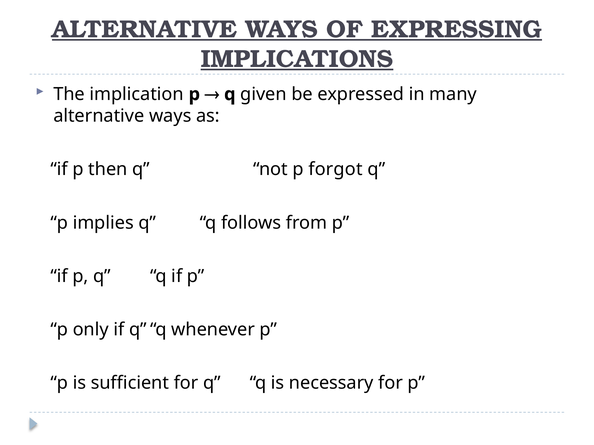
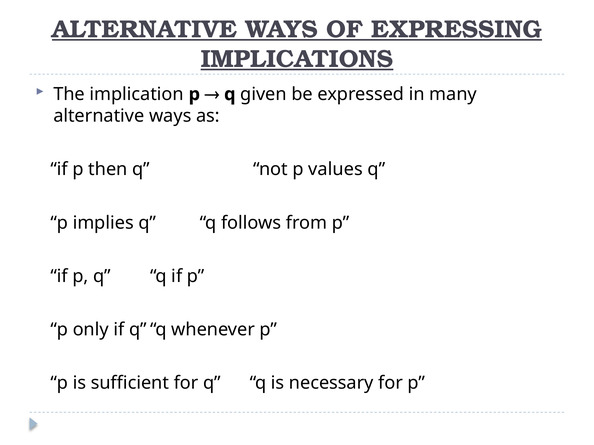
forgot: forgot -> values (336, 170)
